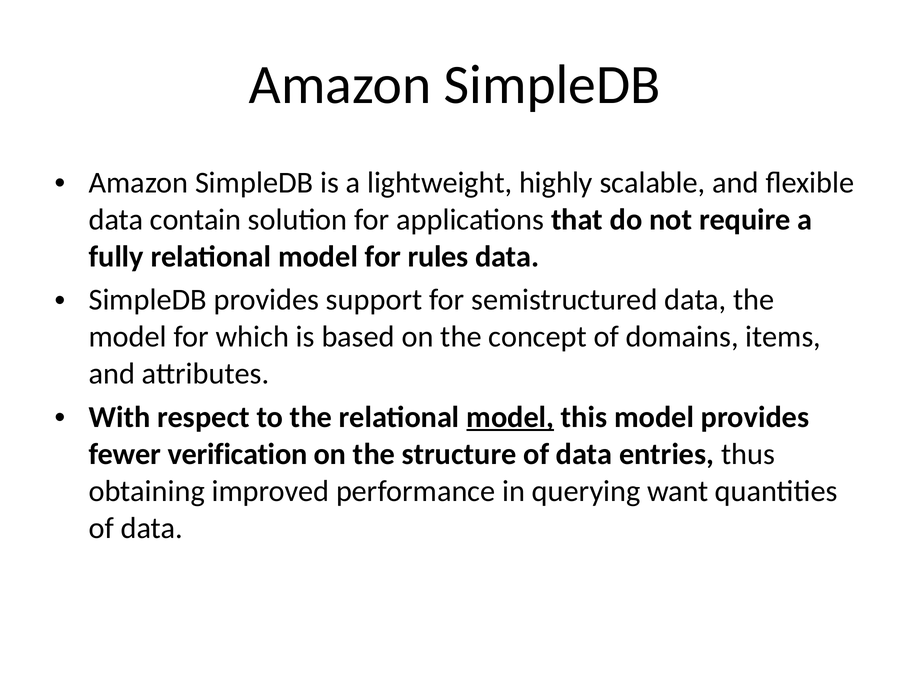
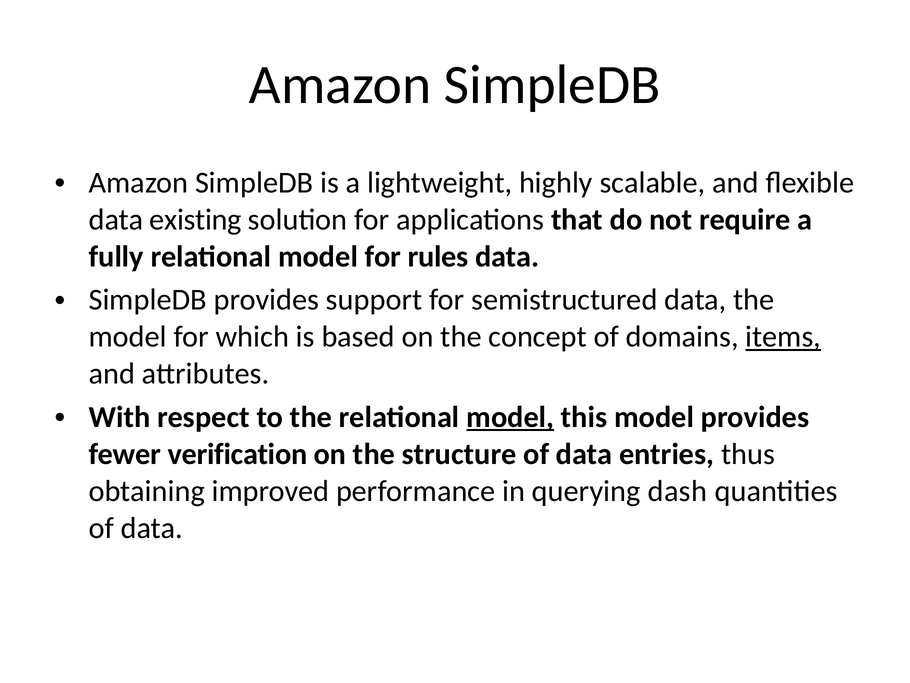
contain: contain -> existing (196, 220)
items underline: none -> present (783, 337)
want: want -> dash (677, 491)
